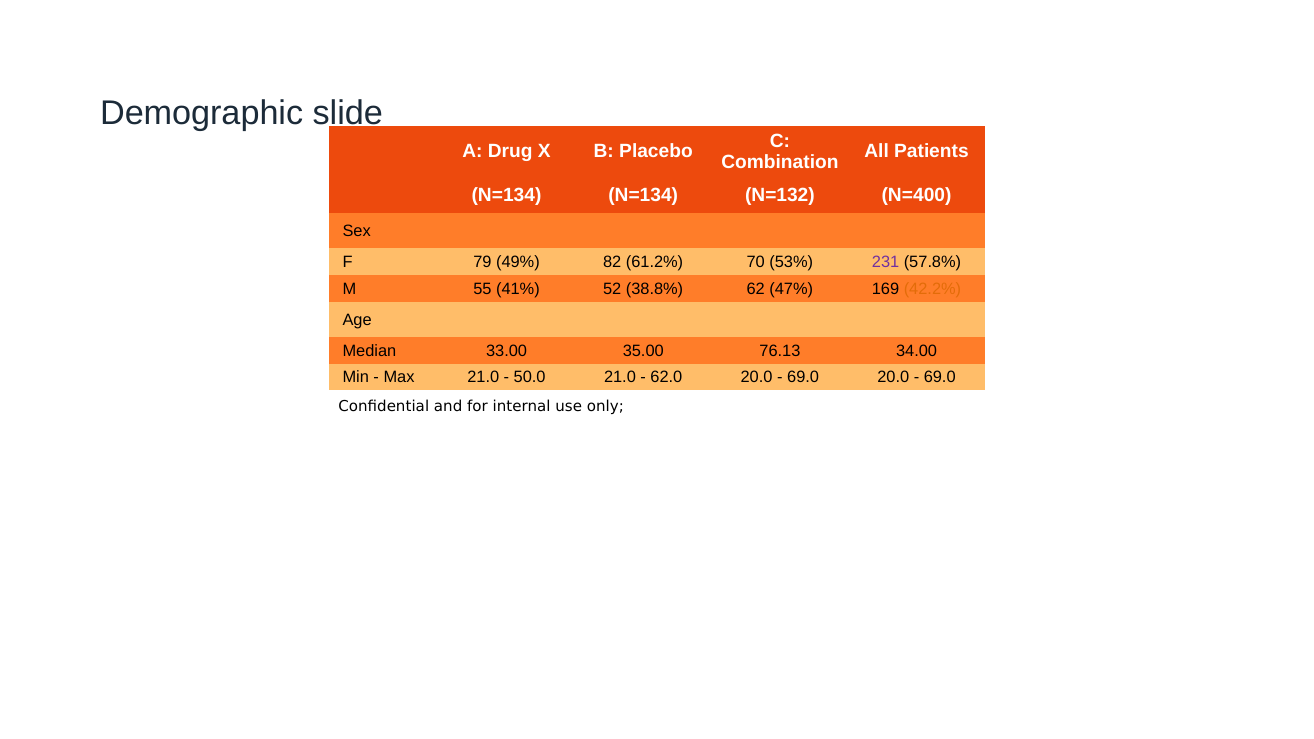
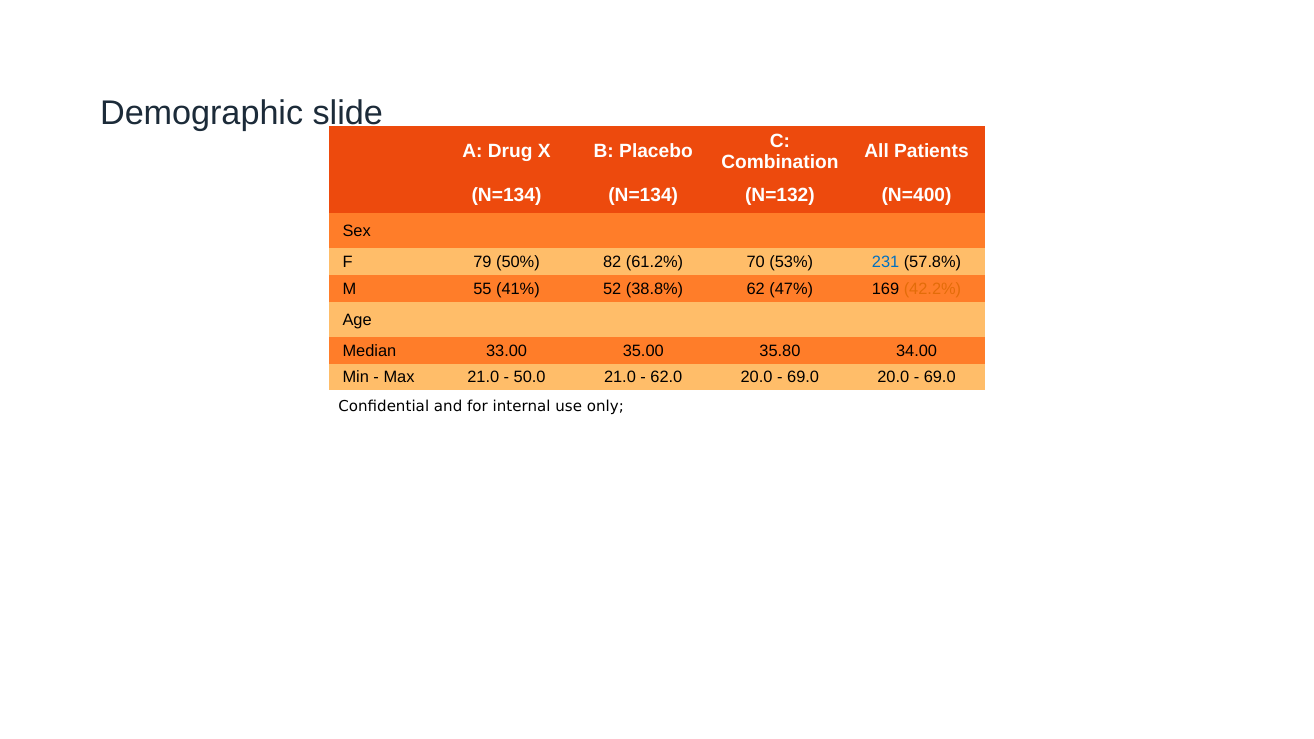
49%: 49% -> 50% (518, 262)
231 colour: purple -> blue (886, 262)
76.13: 76.13 -> 35.80 (780, 351)
